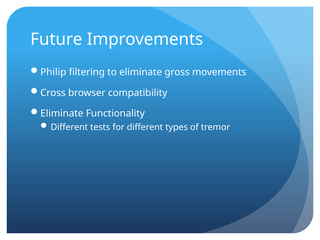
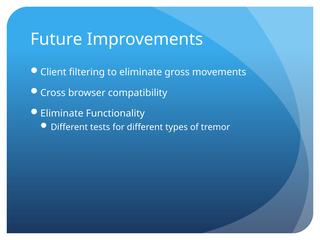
Philip: Philip -> Client (53, 72)
